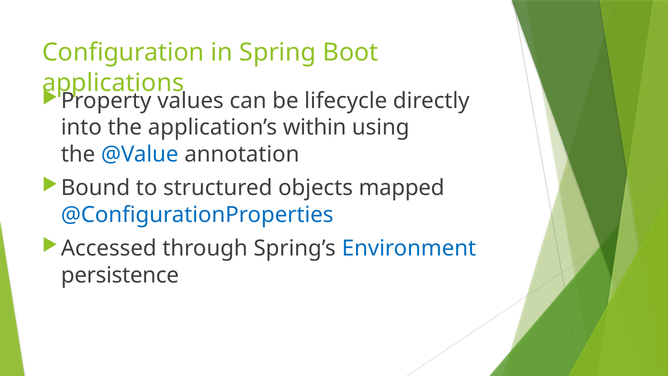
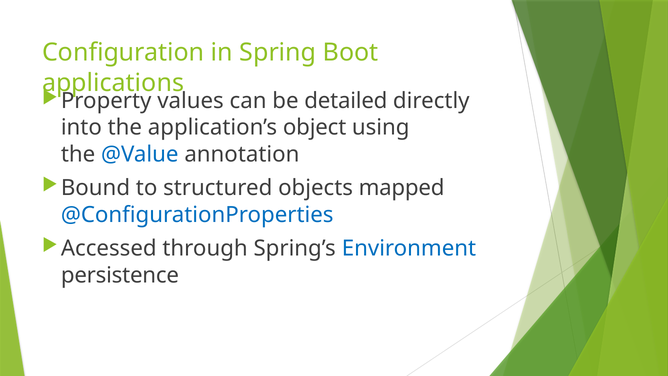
lifecycle: lifecycle -> detailed (346, 101)
within: within -> object (315, 128)
